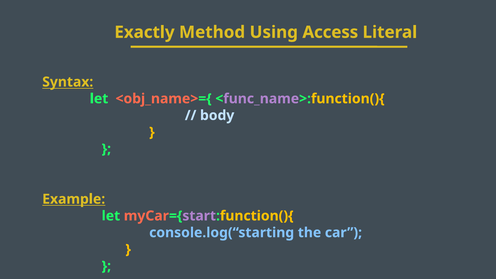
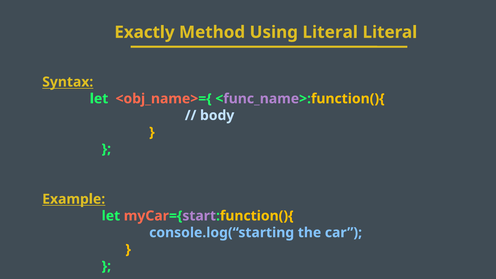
Using Access: Access -> Literal (330, 32)
